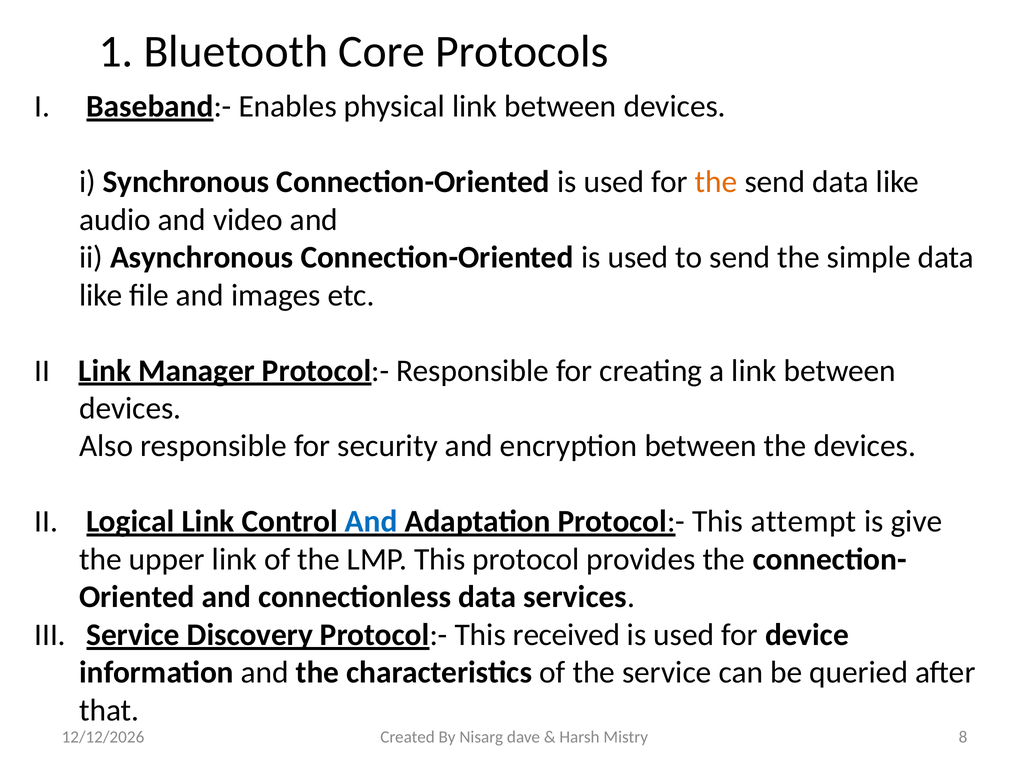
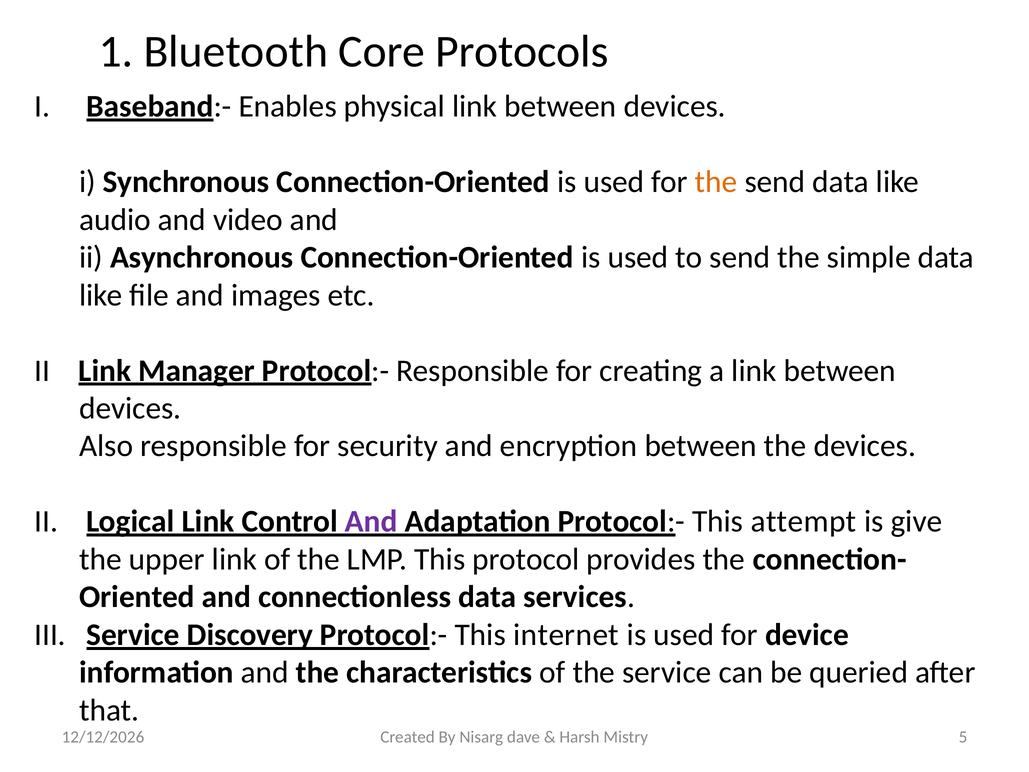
And colour: blue -> purple (371, 521)
received: received -> internet (566, 635)
8: 8 -> 5 (963, 737)
